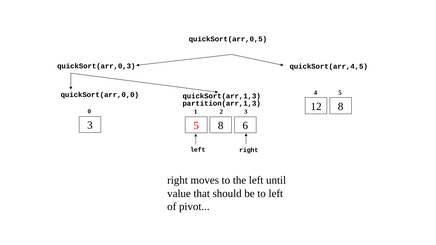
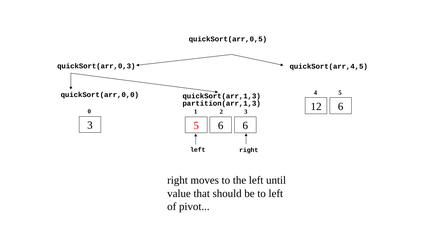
12 8: 8 -> 6 (341, 107)
5 8: 8 -> 6 (221, 126)
